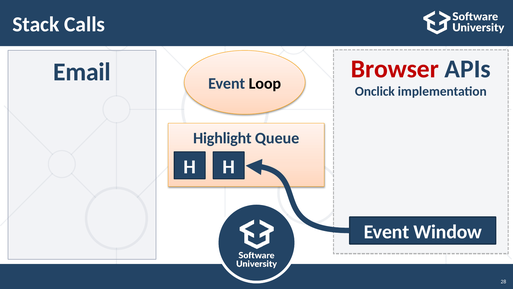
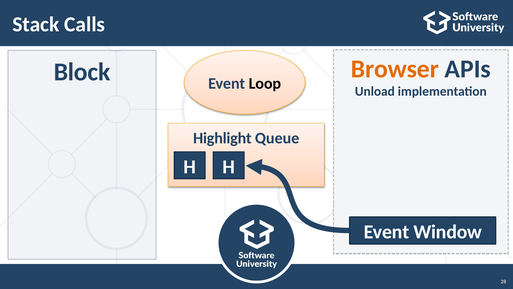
Browser colour: red -> orange (395, 69)
Email: Email -> Block (82, 72)
Onclick: Onclick -> Unload (375, 91)
